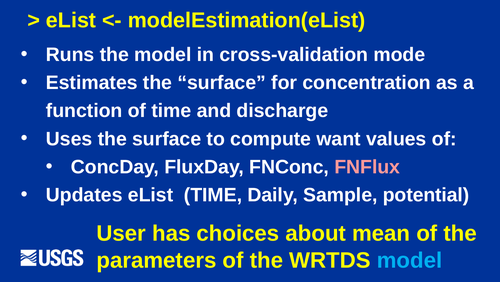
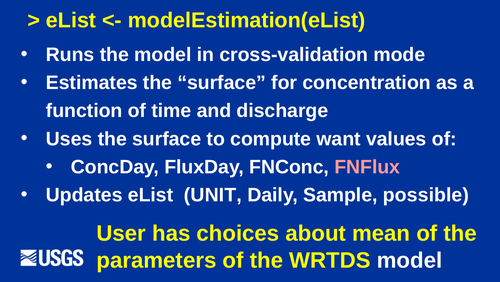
eList TIME: TIME -> UNIT (213, 195)
potential: potential -> possible (426, 195)
model colour: light blue -> white (410, 260)
